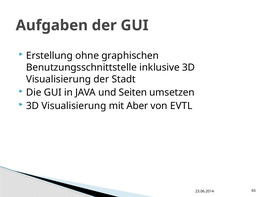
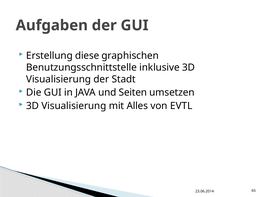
ohne: ohne -> diese (87, 55)
Aber: Aber -> Alles (137, 106)
